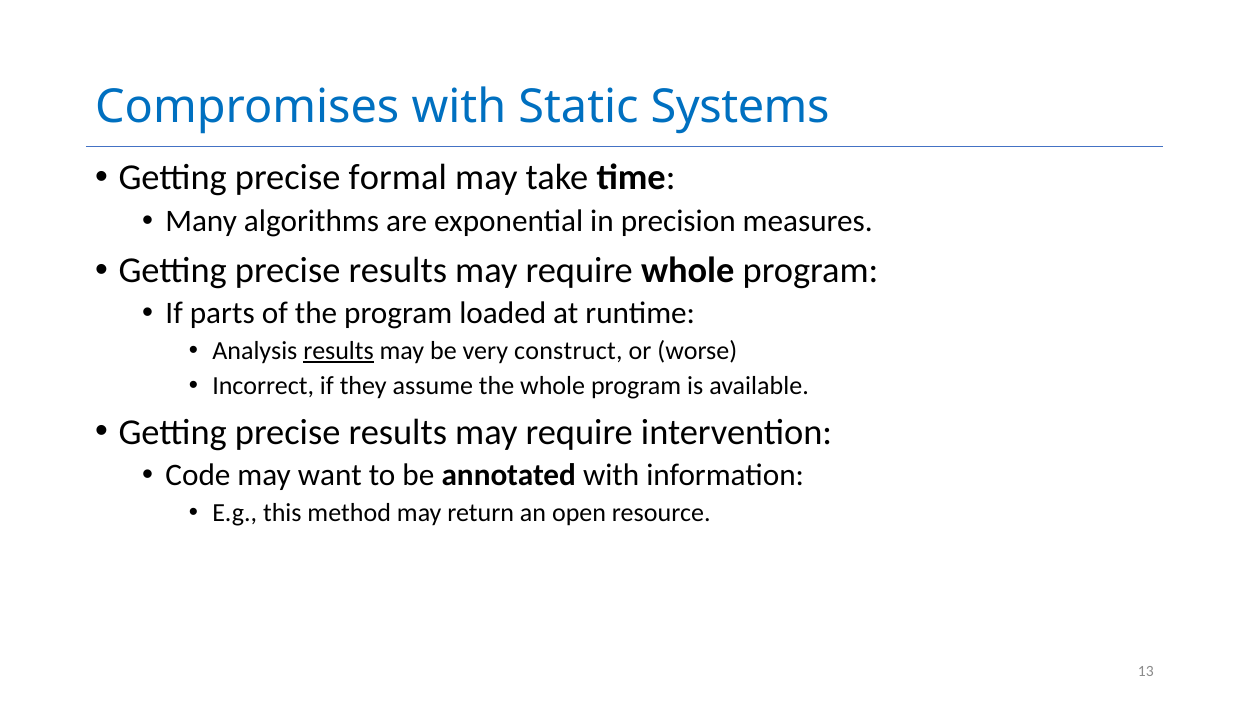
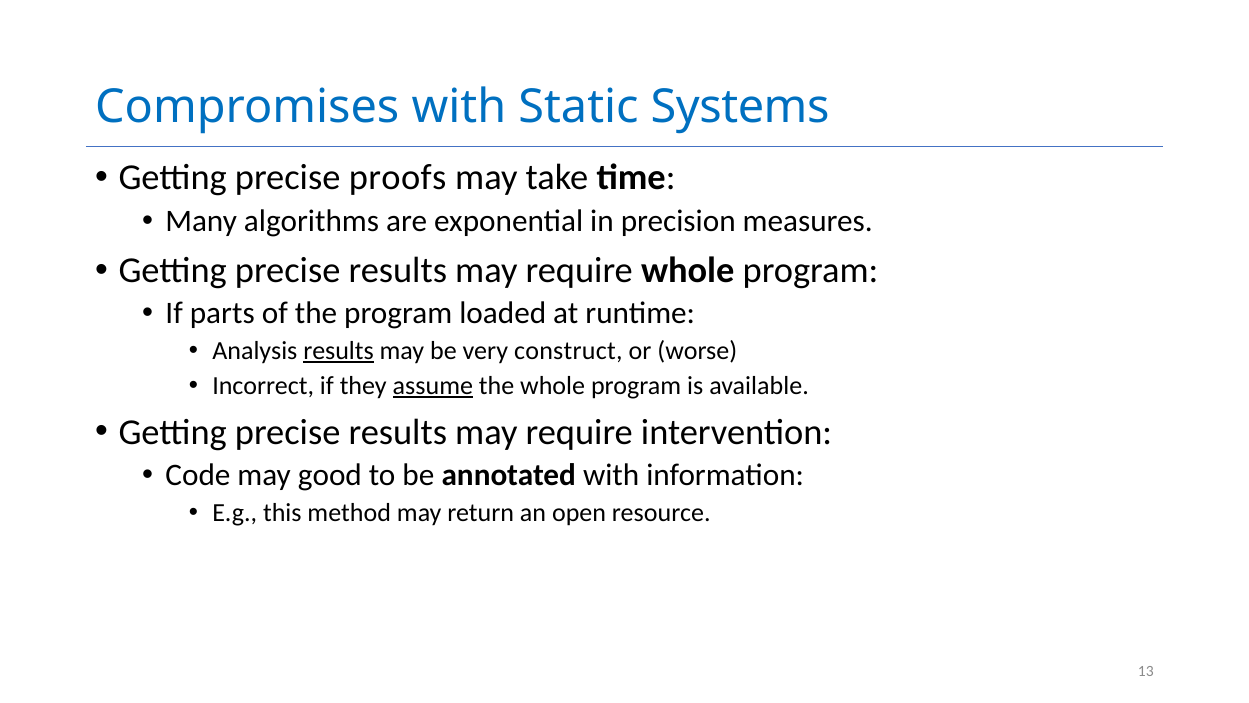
formal: formal -> proofs (398, 178)
assume underline: none -> present (433, 385)
want: want -> good (330, 475)
